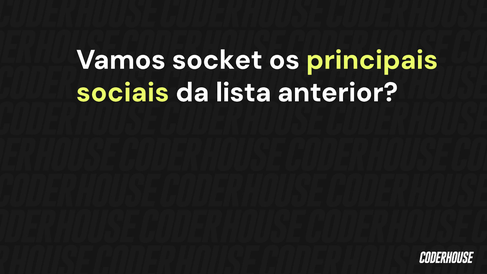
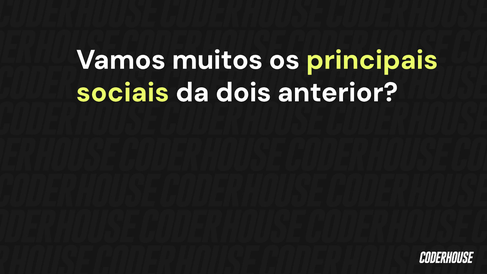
socket: socket -> muitos (217, 60)
lista: lista -> dois (243, 92)
